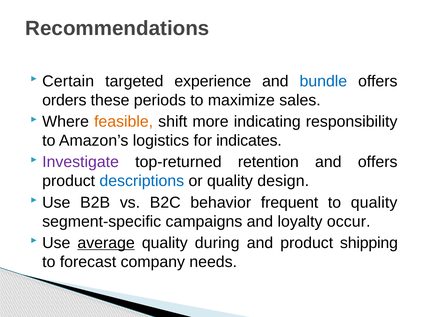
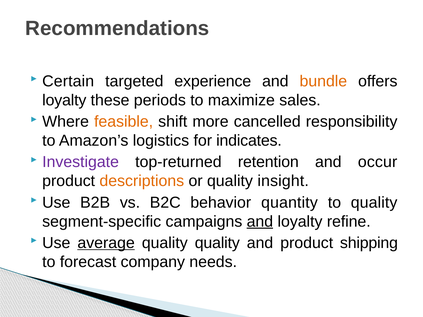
bundle colour: blue -> orange (323, 81)
orders: orders -> loyalty (64, 100)
indicating: indicating -> cancelled (267, 122)
and offers: offers -> occur (378, 162)
descriptions colour: blue -> orange (142, 181)
design: design -> insight (283, 181)
frequent: frequent -> quantity (289, 203)
and underline: none -> present (260, 222)
occur: occur -> refine (349, 222)
quality during: during -> quality (217, 243)
